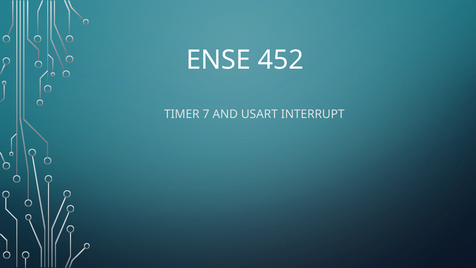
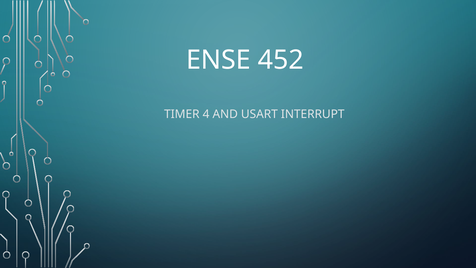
7: 7 -> 4 (206, 114)
